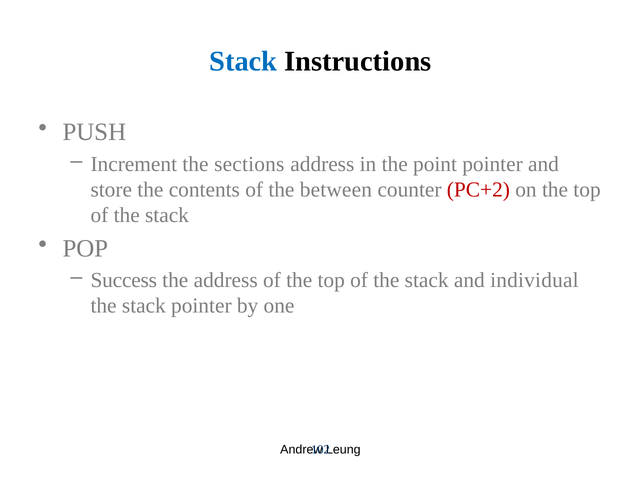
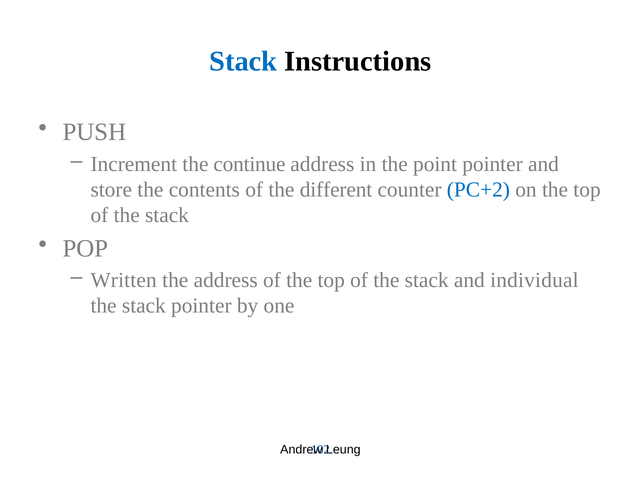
sections: sections -> continue (250, 164)
between: between -> different (336, 190)
PC+2 colour: red -> blue (478, 190)
Success: Success -> Written (124, 280)
